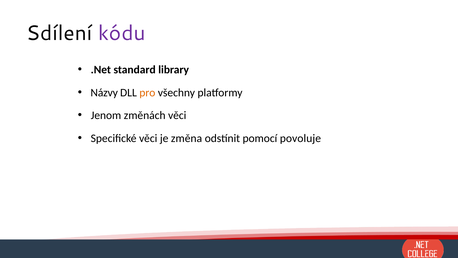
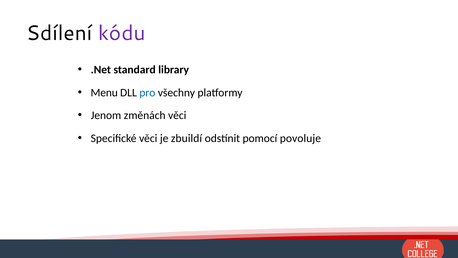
Názvy: Názvy -> Menu (104, 92)
pro colour: orange -> blue (147, 92)
změna: změna -> zbuildí (186, 138)
